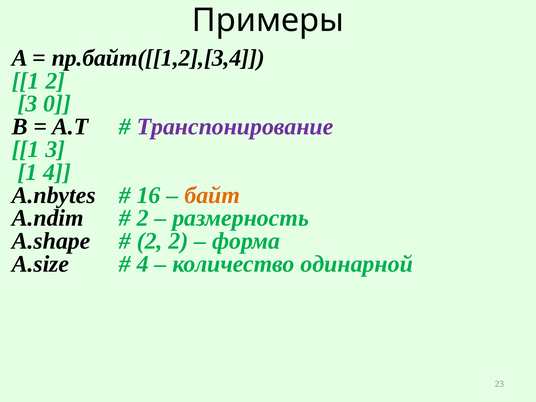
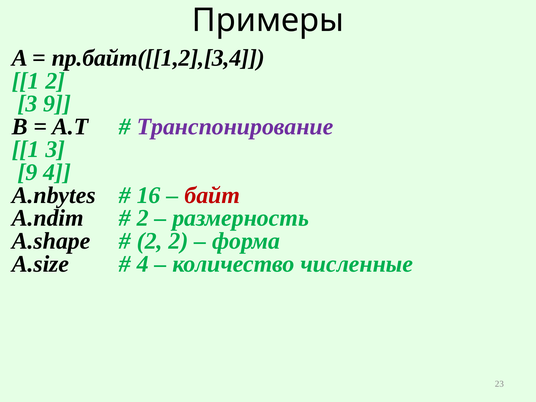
0: 0 -> 9 (57, 104)
1: 1 -> 9 (27, 172)
байт colour: orange -> red (212, 195)
одинарной: одинарной -> численные (357, 264)
